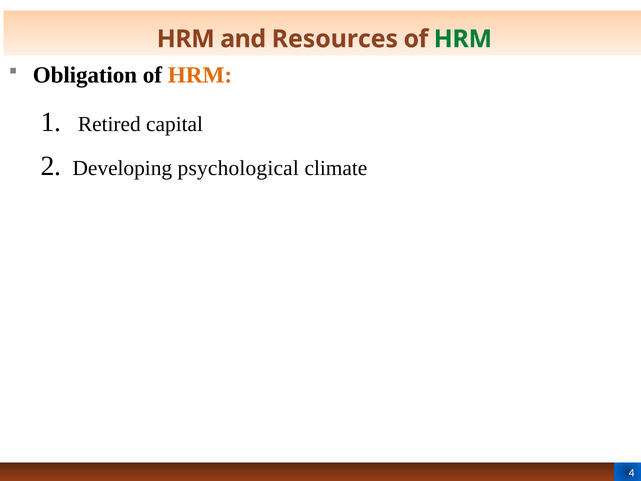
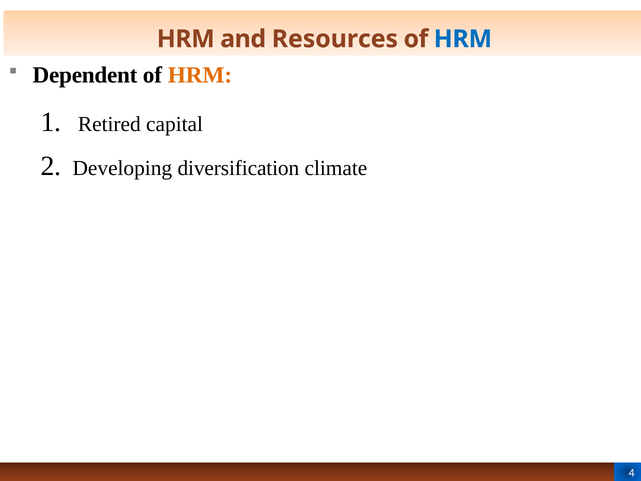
HRM colour: green -> blue (463, 39)
Obligation: Obligation -> Dependent (85, 75)
psychological: psychological -> diversification (238, 168)
